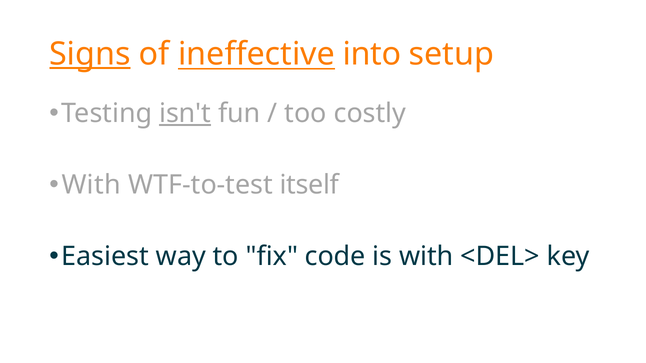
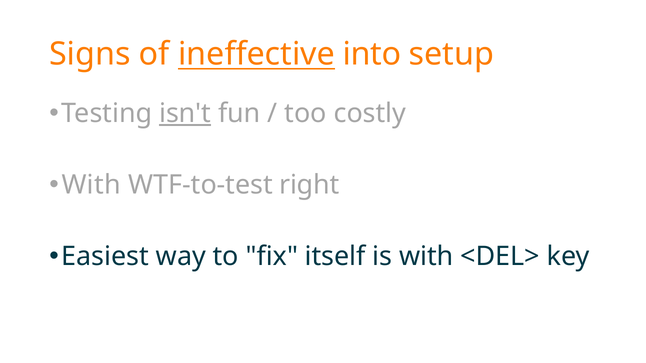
Signs underline: present -> none (90, 54)
itself: itself -> right (309, 185)
code: code -> itself (335, 257)
